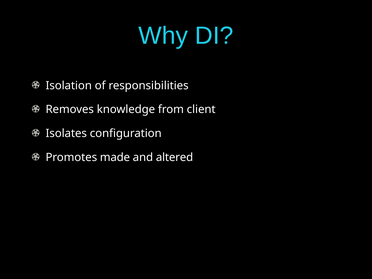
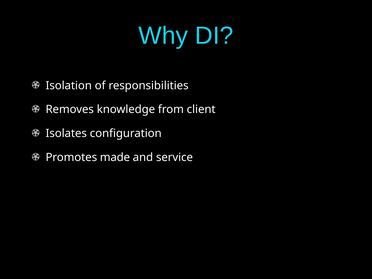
altered: altered -> service (174, 157)
